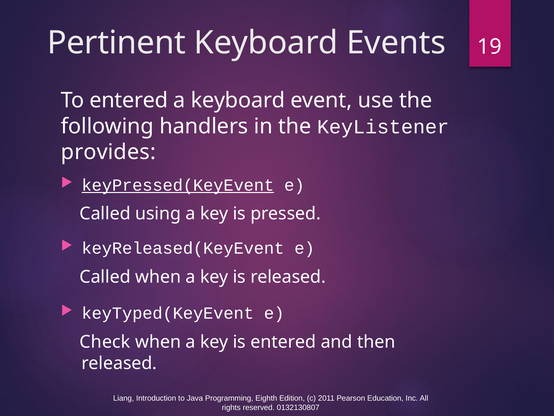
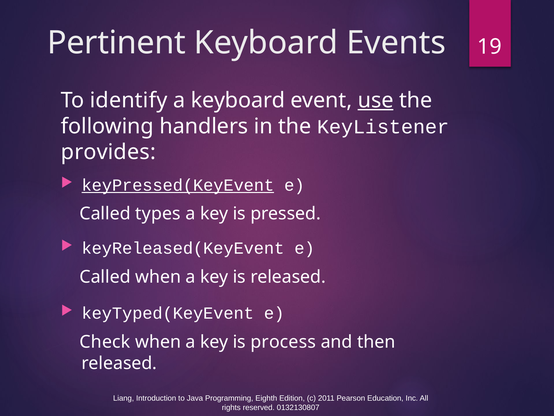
To entered: entered -> identify (129, 100)
use underline: none -> present (376, 100)
using: using -> types (158, 213)
is entered: entered -> process (283, 342)
